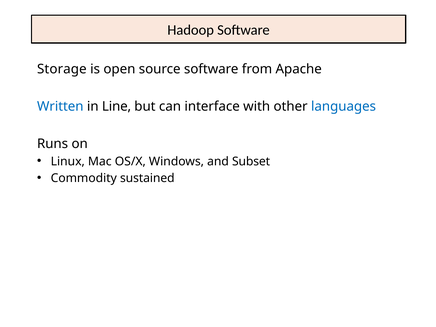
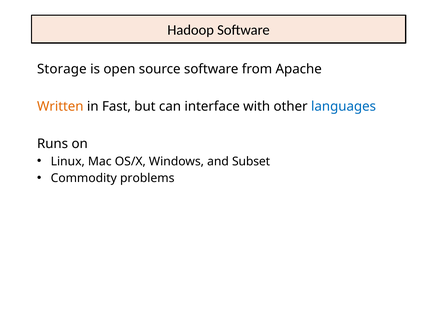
Written colour: blue -> orange (60, 106)
Line: Line -> Fast (117, 106)
sustained: sustained -> problems (147, 178)
